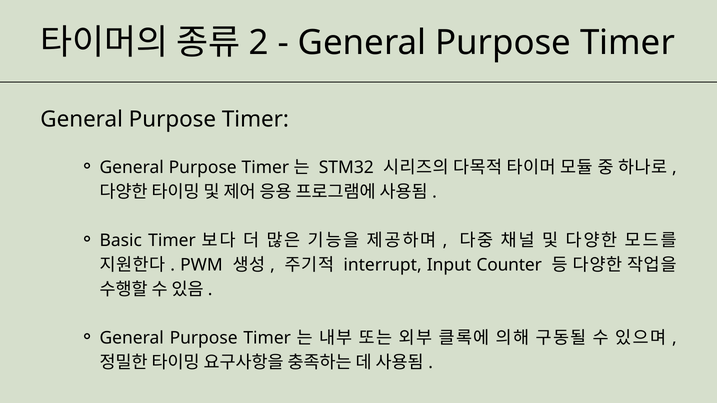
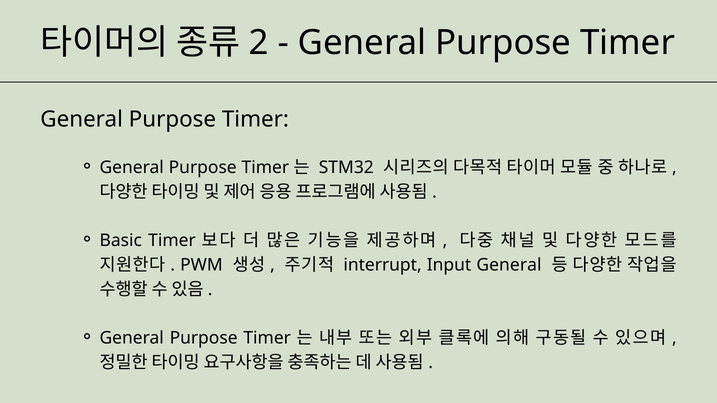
Input Counter: Counter -> General (509, 265)
